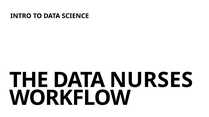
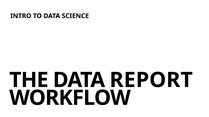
NURSES: NURSES -> REPORT (151, 80)
